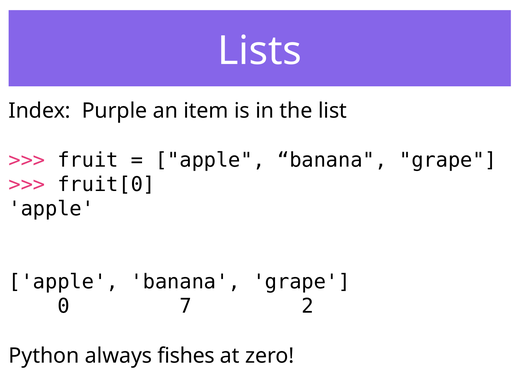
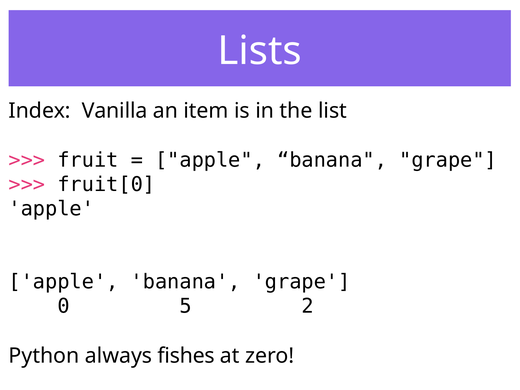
Purple: Purple -> Vanilla (115, 111)
7: 7 -> 5 (186, 306)
